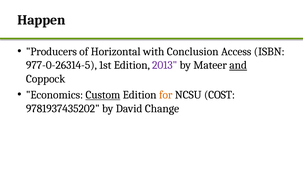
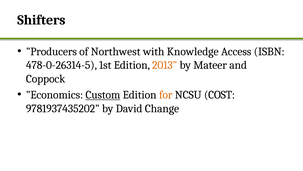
Happen: Happen -> Shifters (41, 20)
Horizontal: Horizontal -> Northwest (116, 51)
Conclusion: Conclusion -> Knowledge (193, 51)
977-0-26314-5: 977-0-26314-5 -> 478-0-26314-5 (61, 65)
2013 colour: purple -> orange (165, 65)
and underline: present -> none (238, 65)
